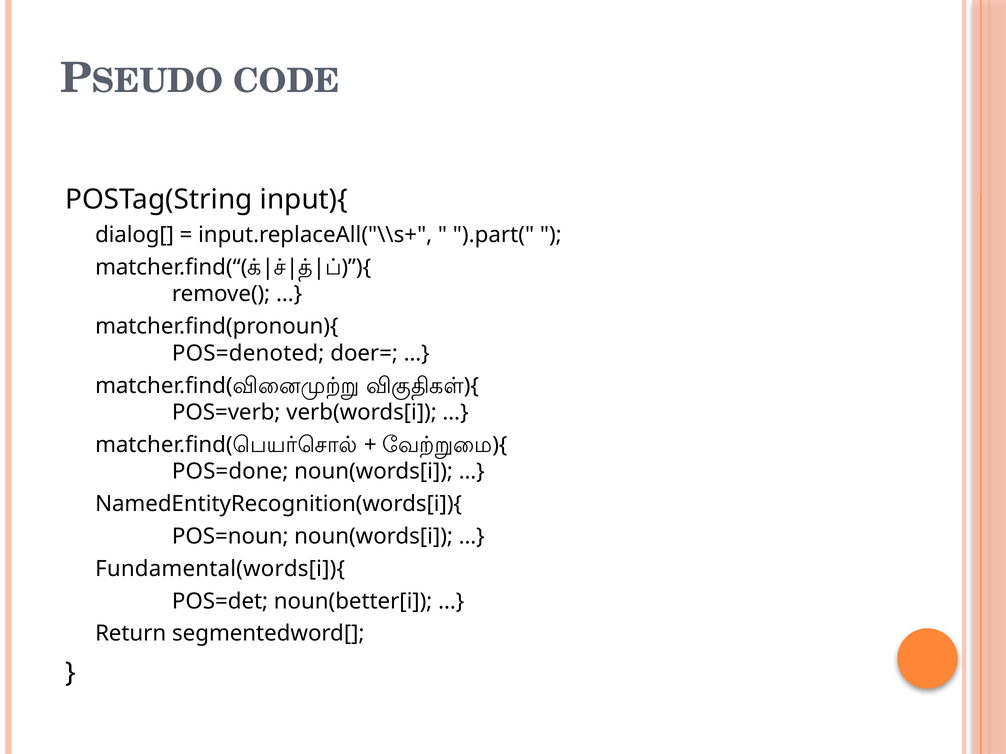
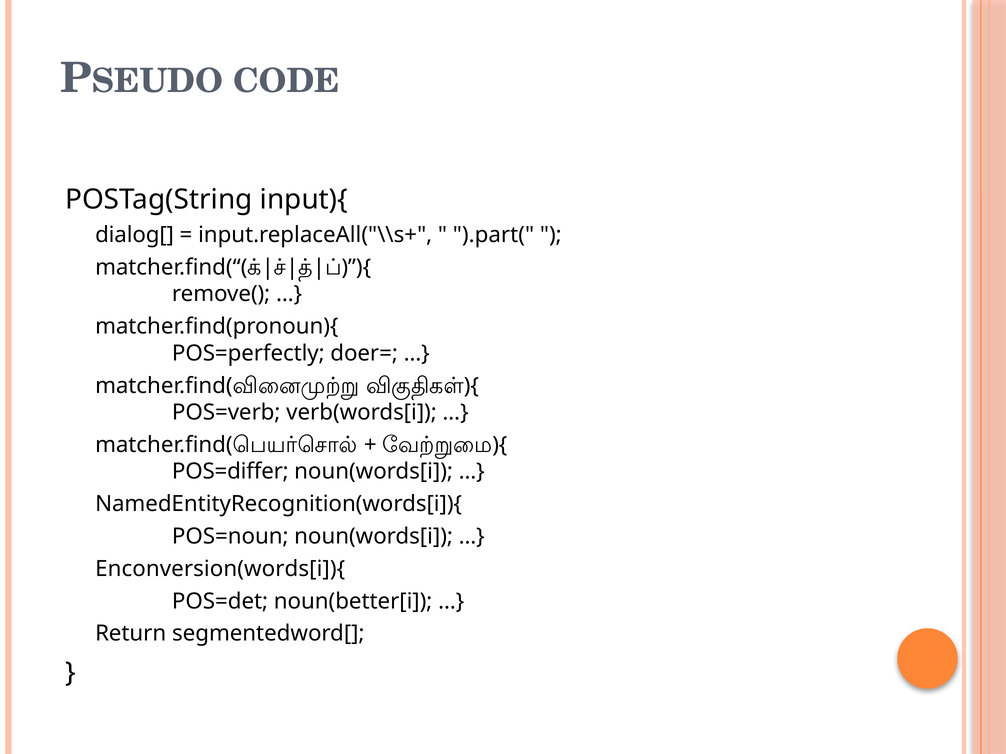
POS=denoted: POS=denoted -> POS=perfectly (248, 354)
POS=done: POS=done -> POS=differ (230, 472)
Fundamental(words[i]){: Fundamental(words[i]){ -> Enconversion(words[i]){ (220, 569)
